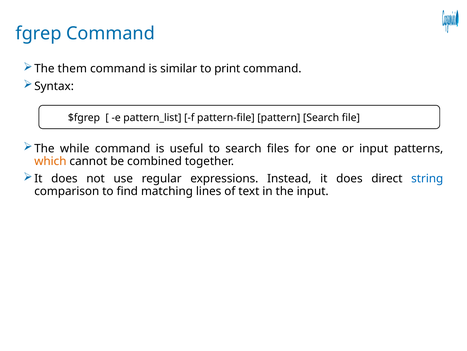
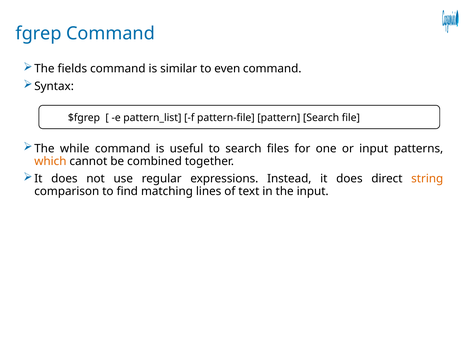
them: them -> fields (72, 69)
print: print -> even (227, 69)
string colour: blue -> orange (427, 178)
